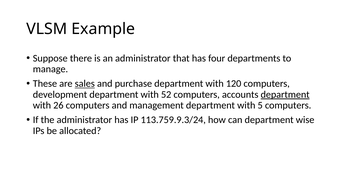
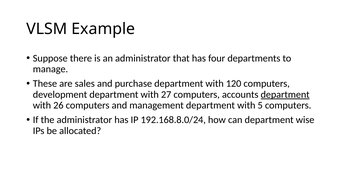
sales underline: present -> none (85, 84)
52: 52 -> 27 (166, 95)
113.759.9.3/24: 113.759.9.3/24 -> 192.168.8.0/24 (173, 120)
